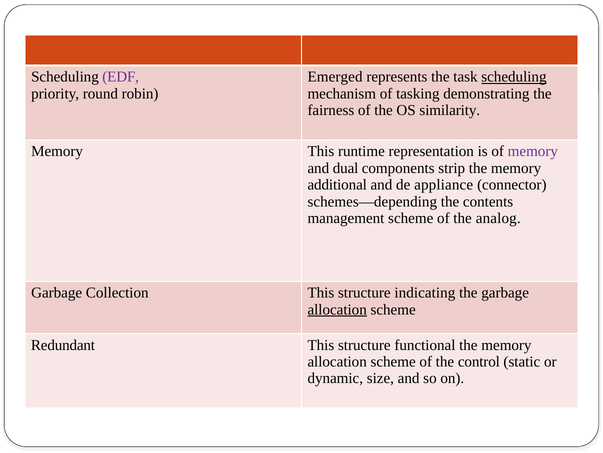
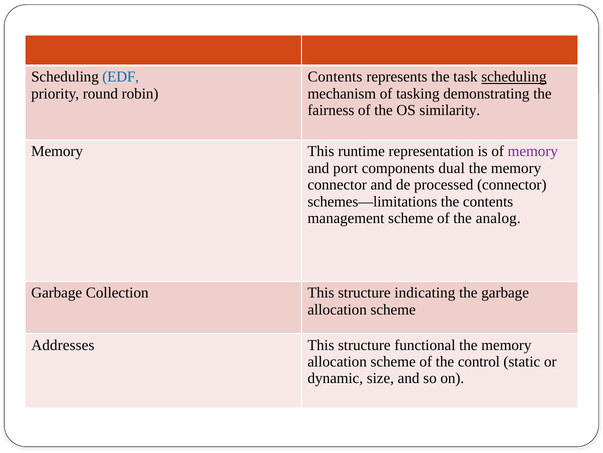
EDF colour: purple -> blue (121, 77)
Emerged: Emerged -> Contents (335, 77)
dual: dual -> port (345, 168)
strip: strip -> dual (452, 168)
additional: additional -> connector (337, 185)
appliance: appliance -> processed (444, 185)
schemes—depending: schemes—depending -> schemes—limitations (372, 201)
allocation underline: present -> none (337, 309)
Redundant: Redundant -> Addresses (63, 344)
